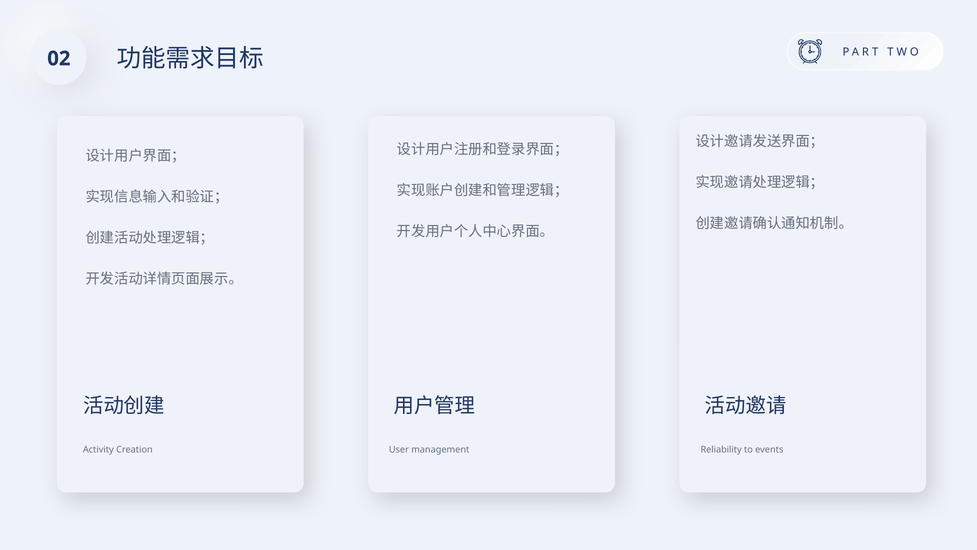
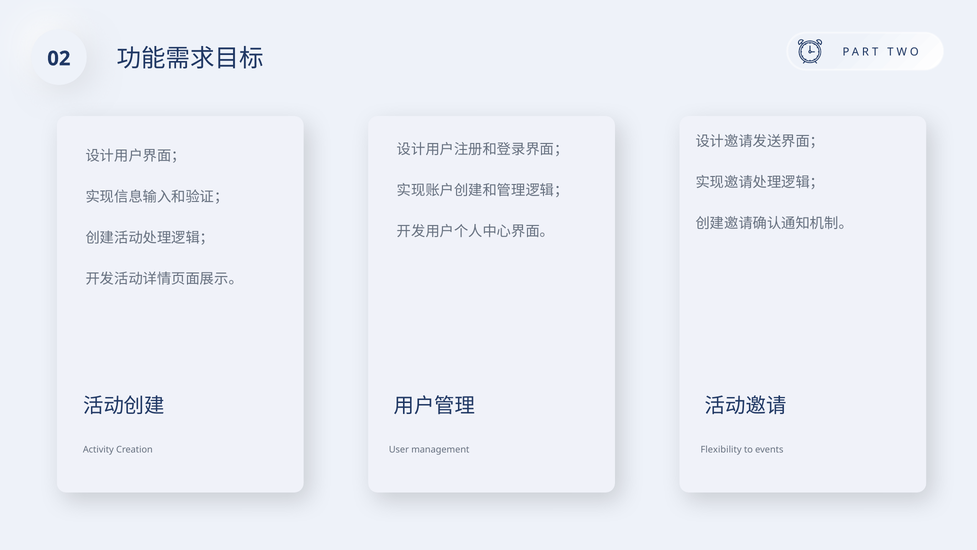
Reliability: Reliability -> Flexibility (721, 450)
